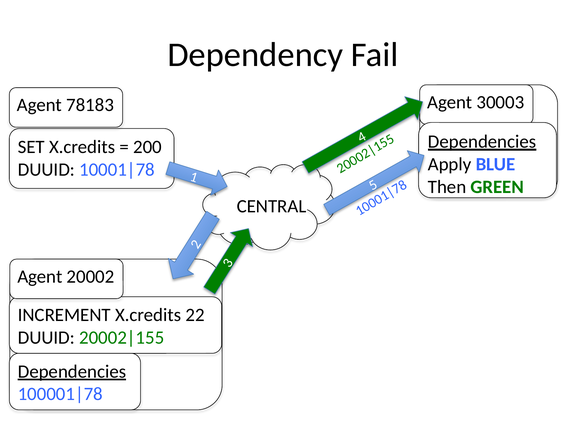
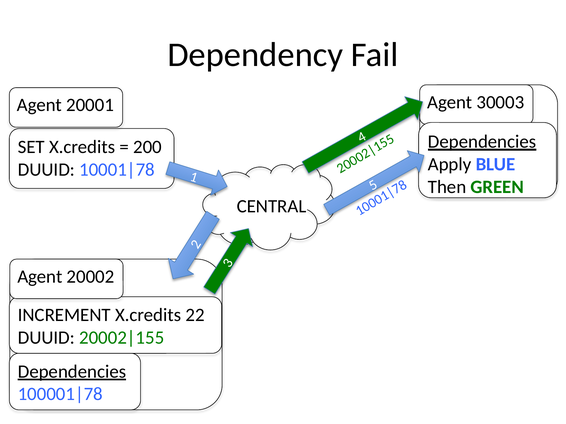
78183: 78183 -> 20001 (90, 105)
